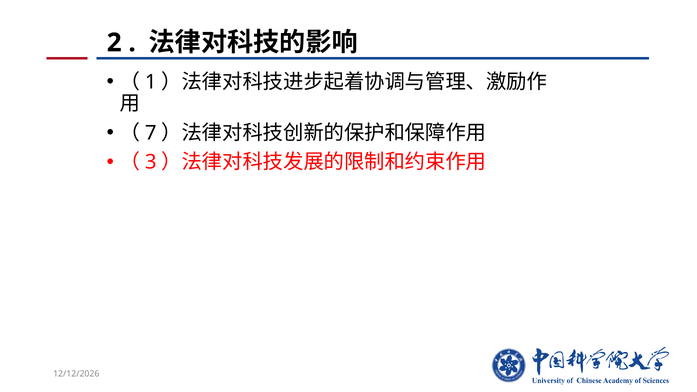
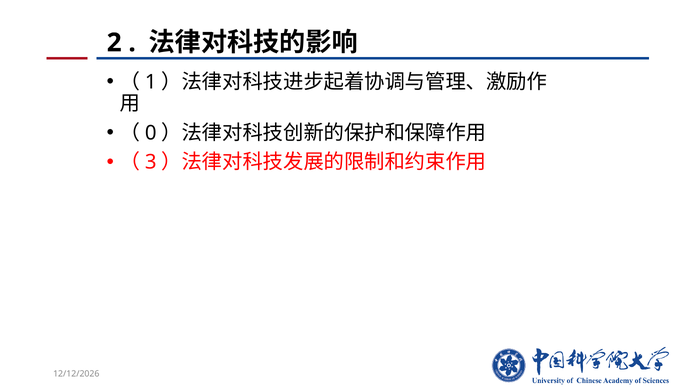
7: 7 -> 0 (151, 133)
